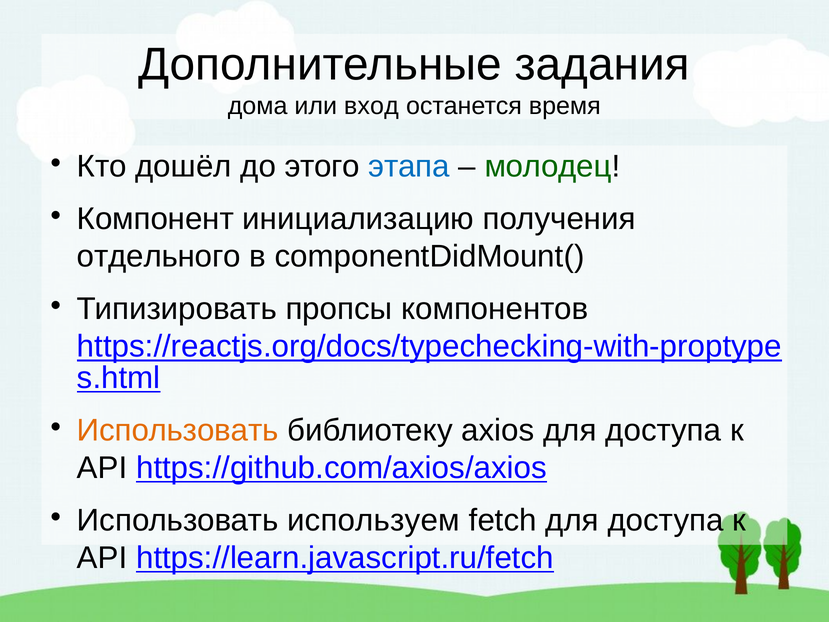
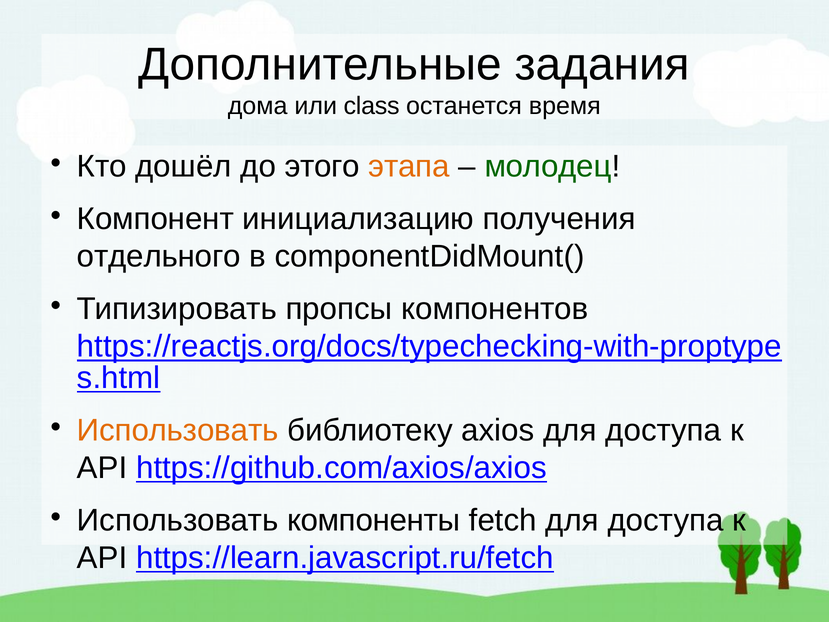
вход: вход -> class (372, 106)
этапа colour: blue -> orange (409, 166)
используем: используем -> компоненты (374, 520)
